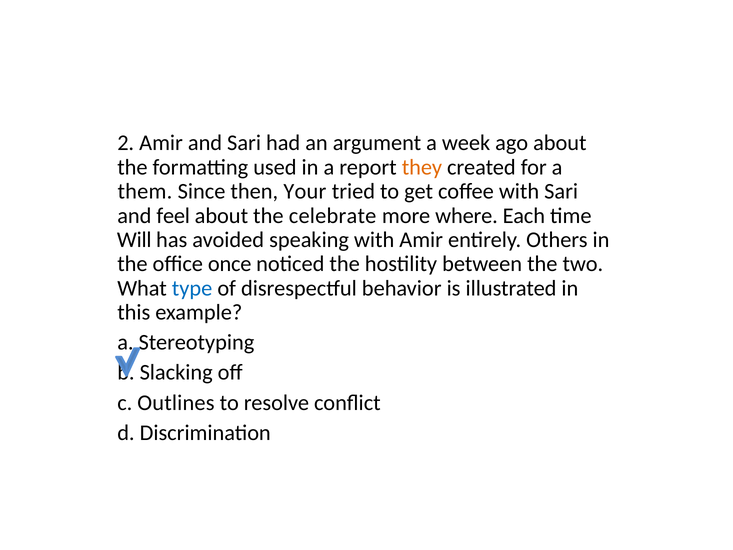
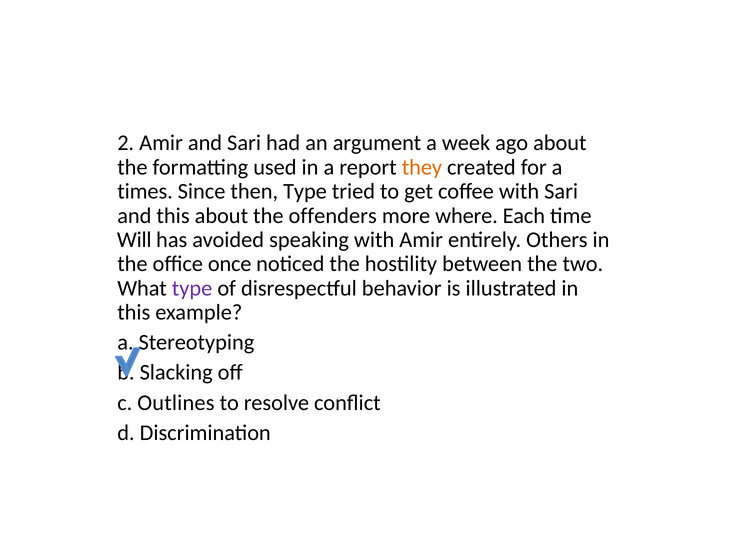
them: them -> times (145, 191)
then Your: Your -> Type (305, 191)
and feel: feel -> this (173, 216)
celebrate: celebrate -> offenders (333, 216)
type colour: blue -> purple (192, 288)
